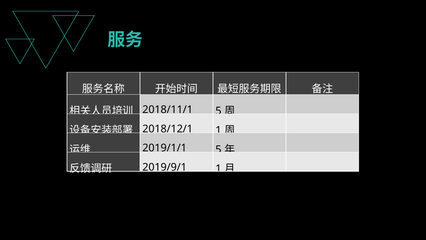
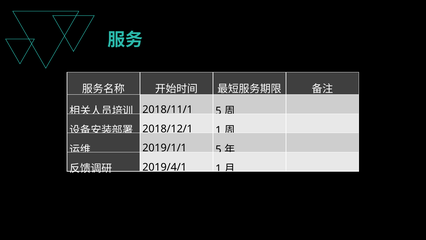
2019/9/1: 2019/9/1 -> 2019/4/1 (165, 167)
